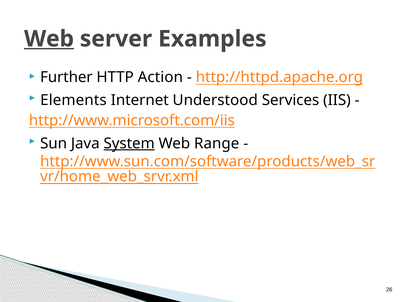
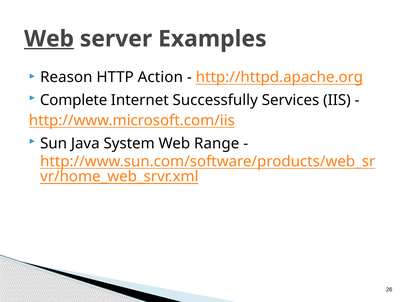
Further: Further -> Reason (66, 77)
Elements: Elements -> Complete (74, 100)
Understood: Understood -> Successfully (215, 100)
System underline: present -> none (129, 143)
